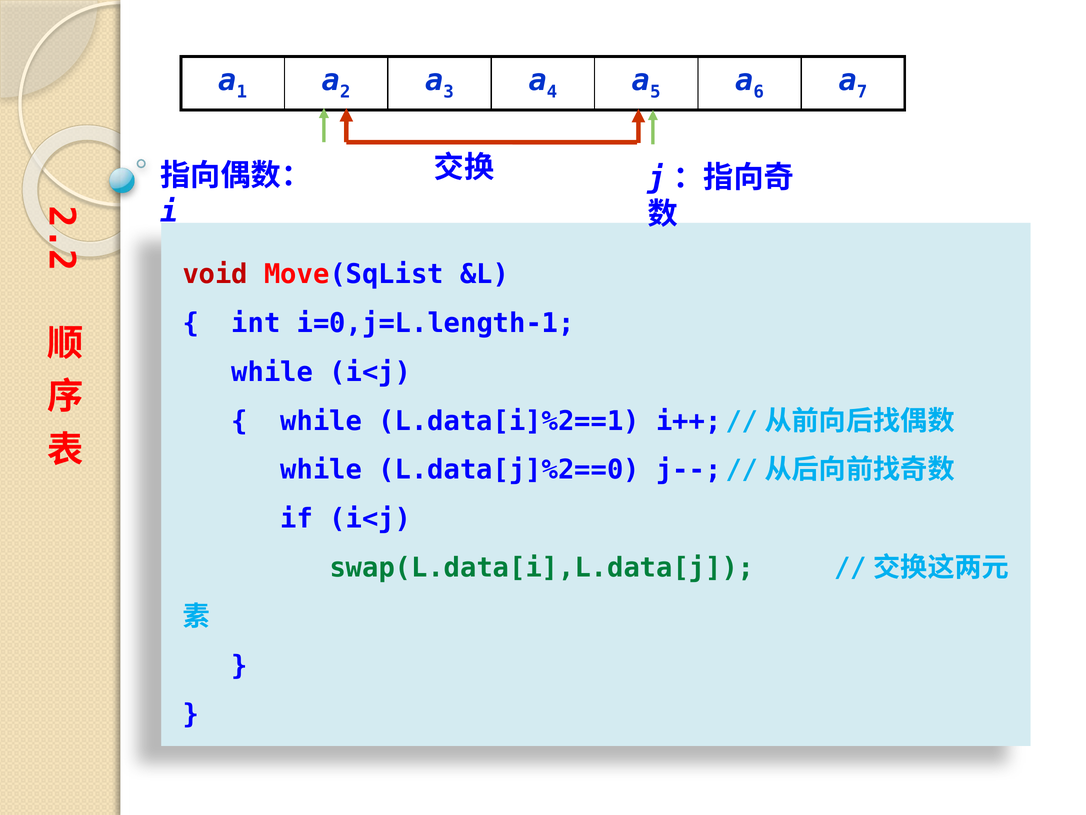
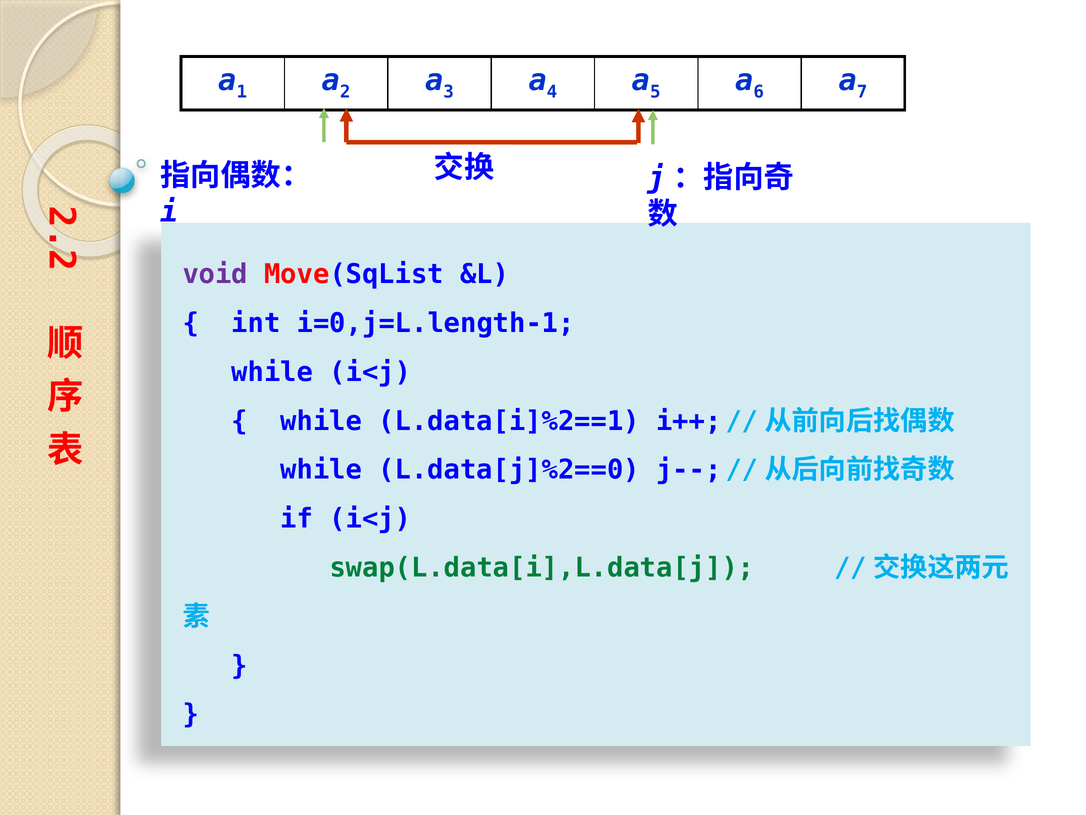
void colour: red -> purple (215, 274)
